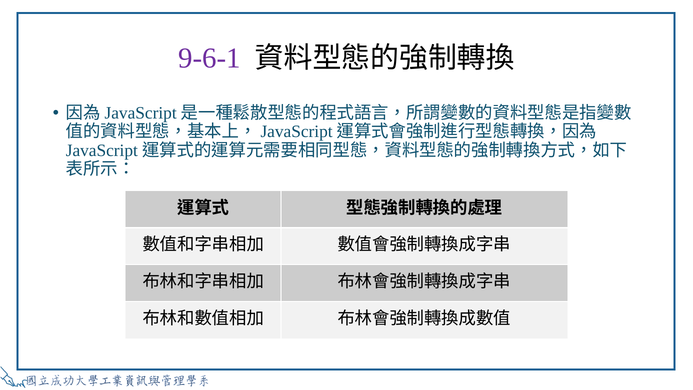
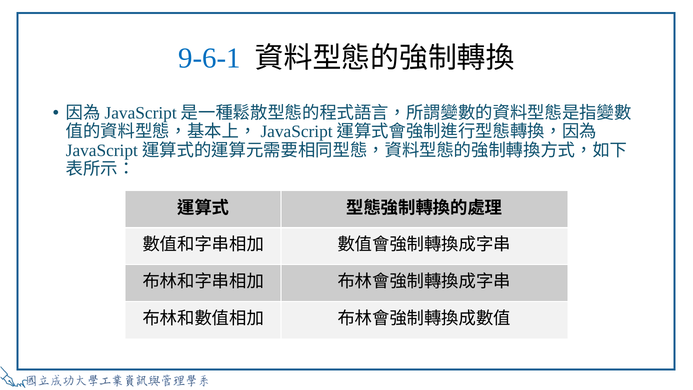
9-6-1 colour: purple -> blue (210, 58)
